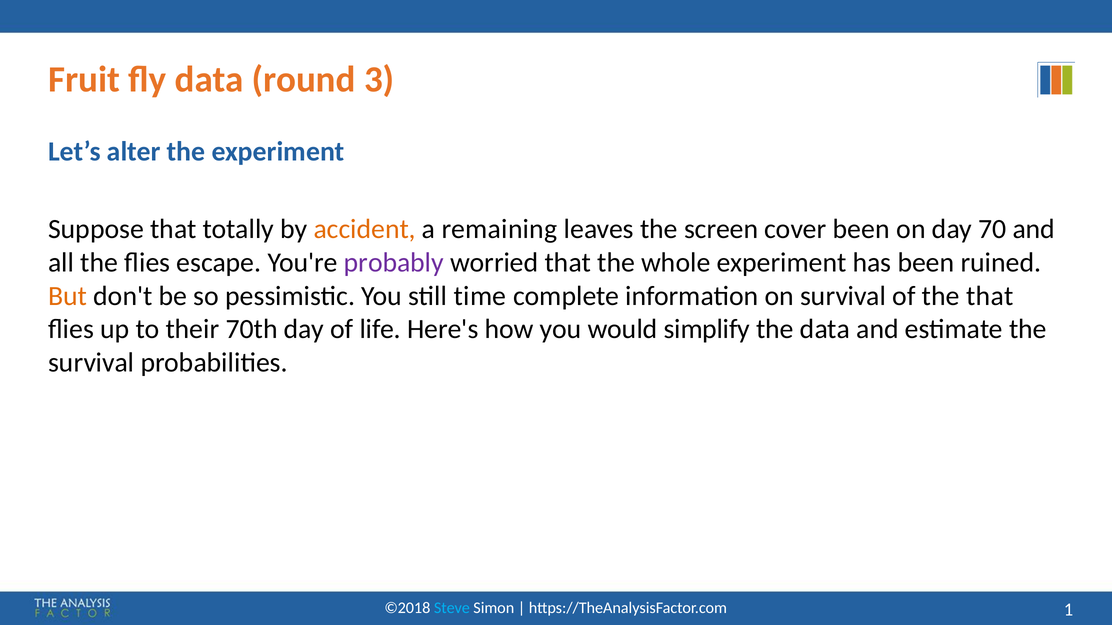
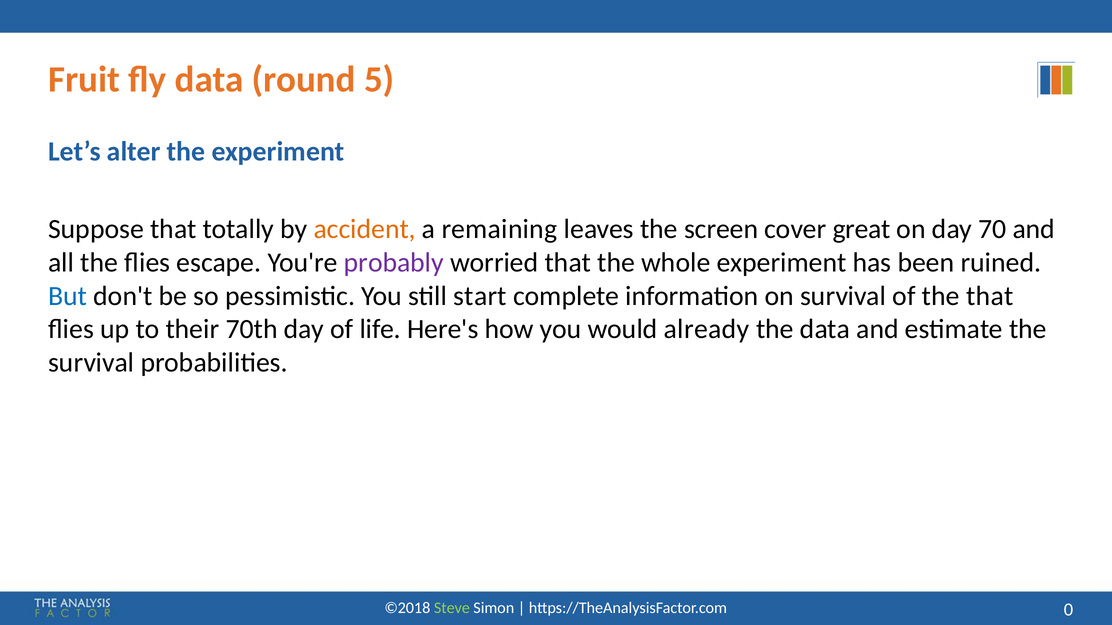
3: 3 -> 5 (379, 80)
cover been: been -> great (862, 229)
But colour: orange -> blue (68, 296)
time: time -> start (480, 296)
simplify: simplify -> already (707, 330)
Steve colour: light blue -> light green (452, 608)
1: 1 -> 0 (1068, 610)
